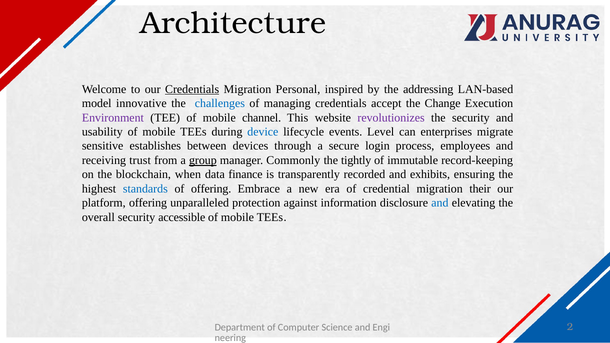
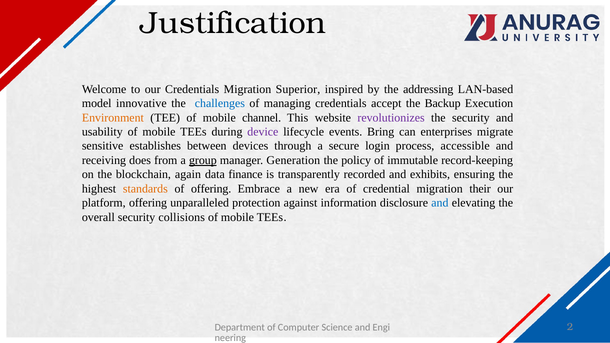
Architecture: Architecture -> Justification (233, 23)
Credentials underline: present -> none (192, 89)
Personal: Personal -> Superior (298, 89)
Change: Change -> Backup (443, 103)
Environment colour: purple -> orange (113, 118)
device colour: blue -> purple (263, 132)
Level: Level -> Bring (381, 132)
employees: employees -> accessible (465, 146)
trust: trust -> does (140, 160)
Commonly: Commonly -> Generation (293, 160)
tightly: tightly -> policy (356, 160)
when: when -> again (188, 175)
standards colour: blue -> orange (145, 189)
accessible: accessible -> collisions (182, 217)
